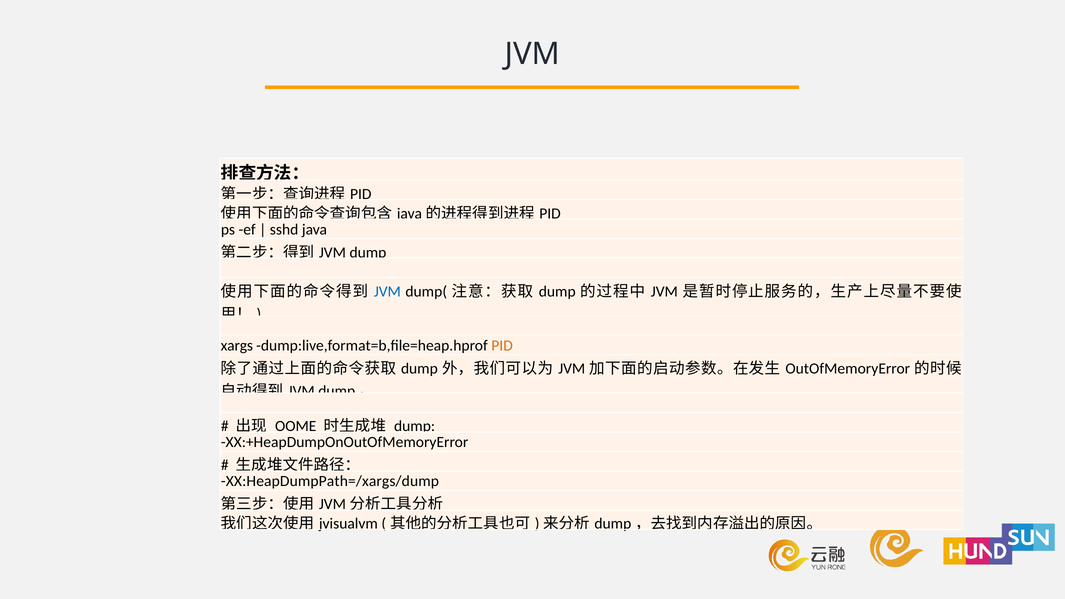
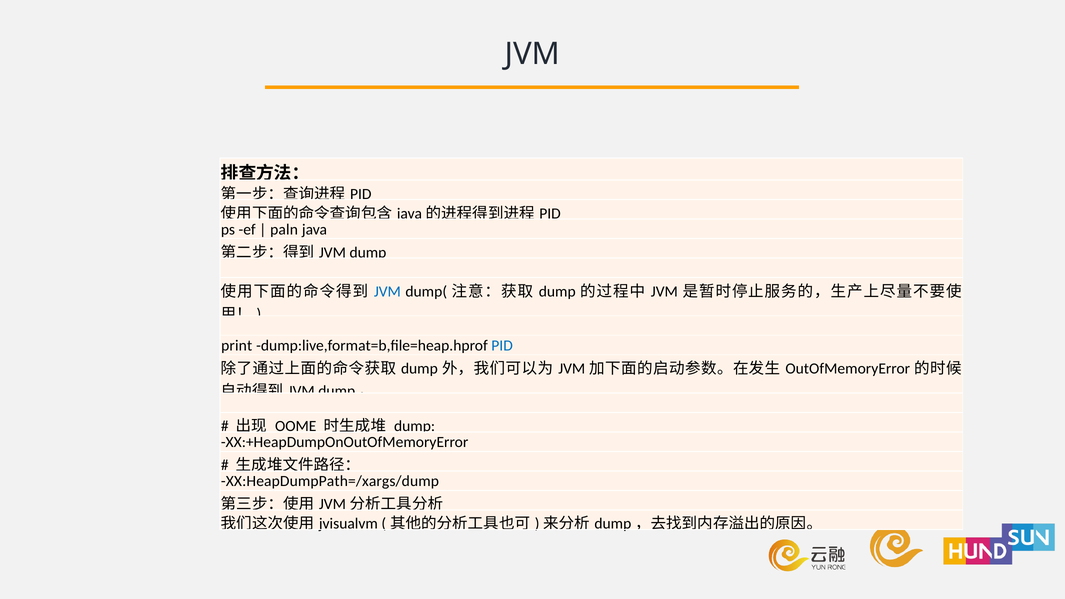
sshd: sshd -> paln (284, 230)
xargs: xargs -> print (237, 346)
PID colour: orange -> blue (502, 346)
